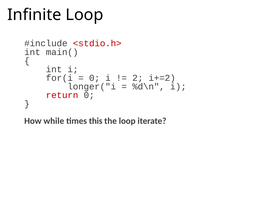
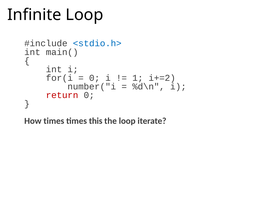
<stdio.h> colour: red -> blue (97, 44)
2: 2 -> 1 (138, 78)
longer("i: longer("i -> number("i (92, 87)
How while: while -> times (54, 121)
